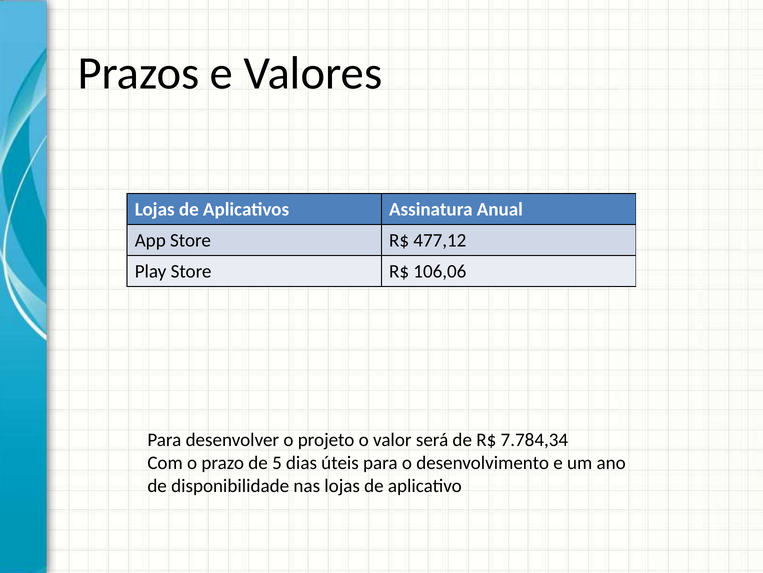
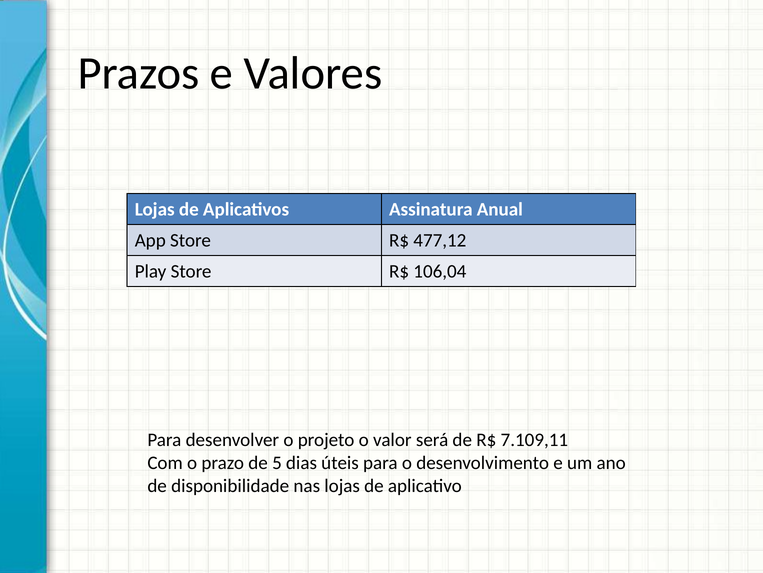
106,06: 106,06 -> 106,04 (440, 271)
7.784,34: 7.784,34 -> 7.109,11 (534, 440)
